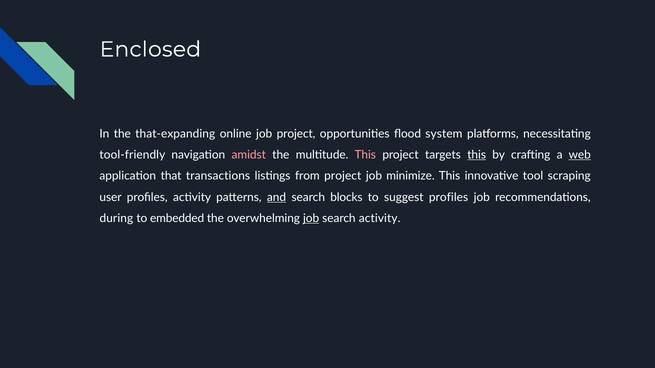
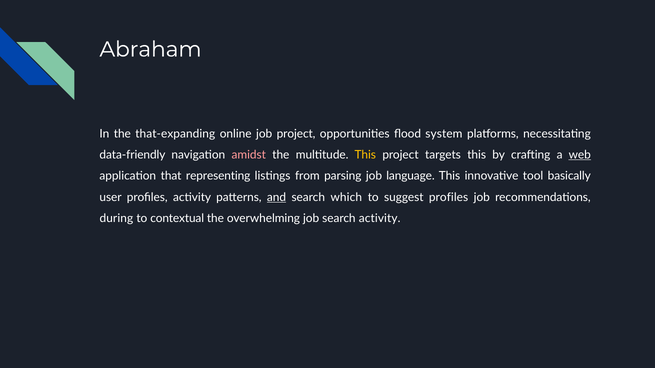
Enclosed: Enclosed -> Abraham (151, 49)
tool-friendly: tool-friendly -> data-friendly (132, 155)
This colour: pink -> yellow (365, 155)
this underline: present -> none (477, 155)
transactions: transactions -> representing (218, 176)
from project: project -> parsing (343, 176)
minimize: minimize -> language (410, 176)
scraping: scraping -> basically (569, 176)
blocks: blocks -> which (346, 197)
embedded: embedded -> contextual (177, 219)
job underline: present -> none (311, 219)
